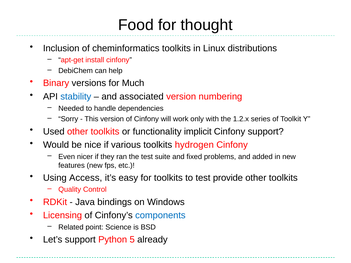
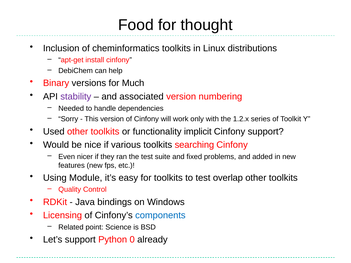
stability colour: blue -> purple (76, 97)
hydrogen: hydrogen -> searching (194, 145)
Access: Access -> Module (86, 178)
provide: provide -> overlap (228, 178)
5: 5 -> 0 (132, 240)
